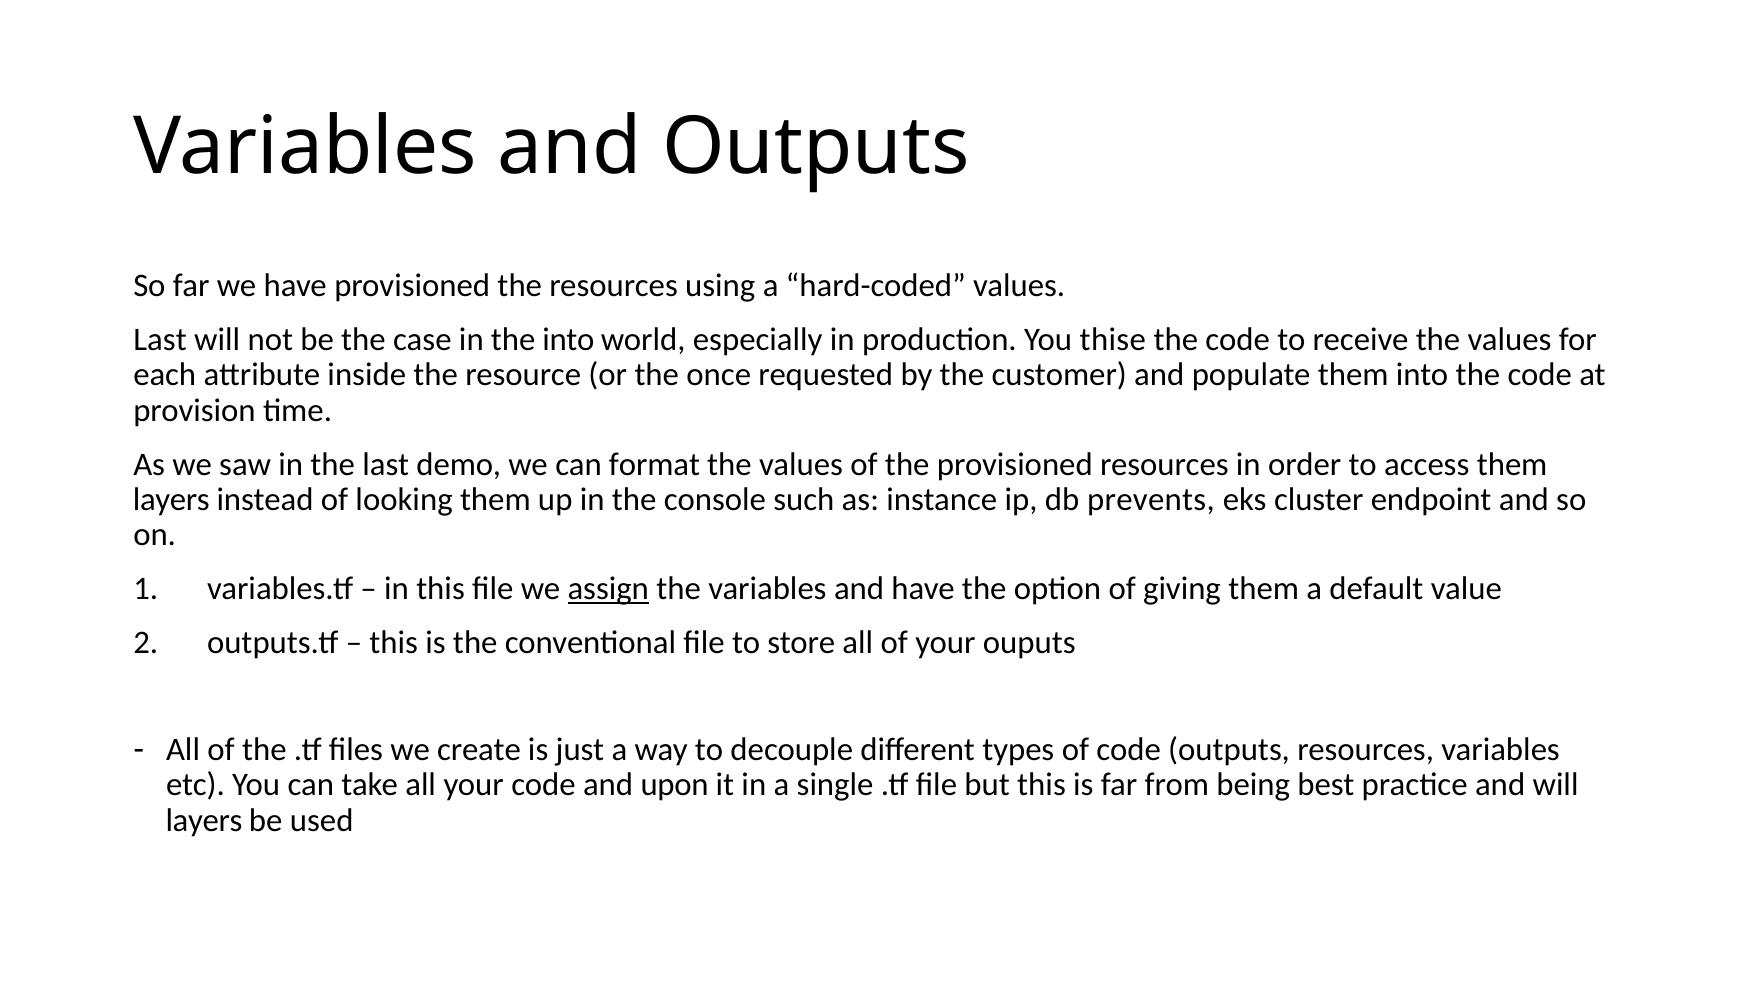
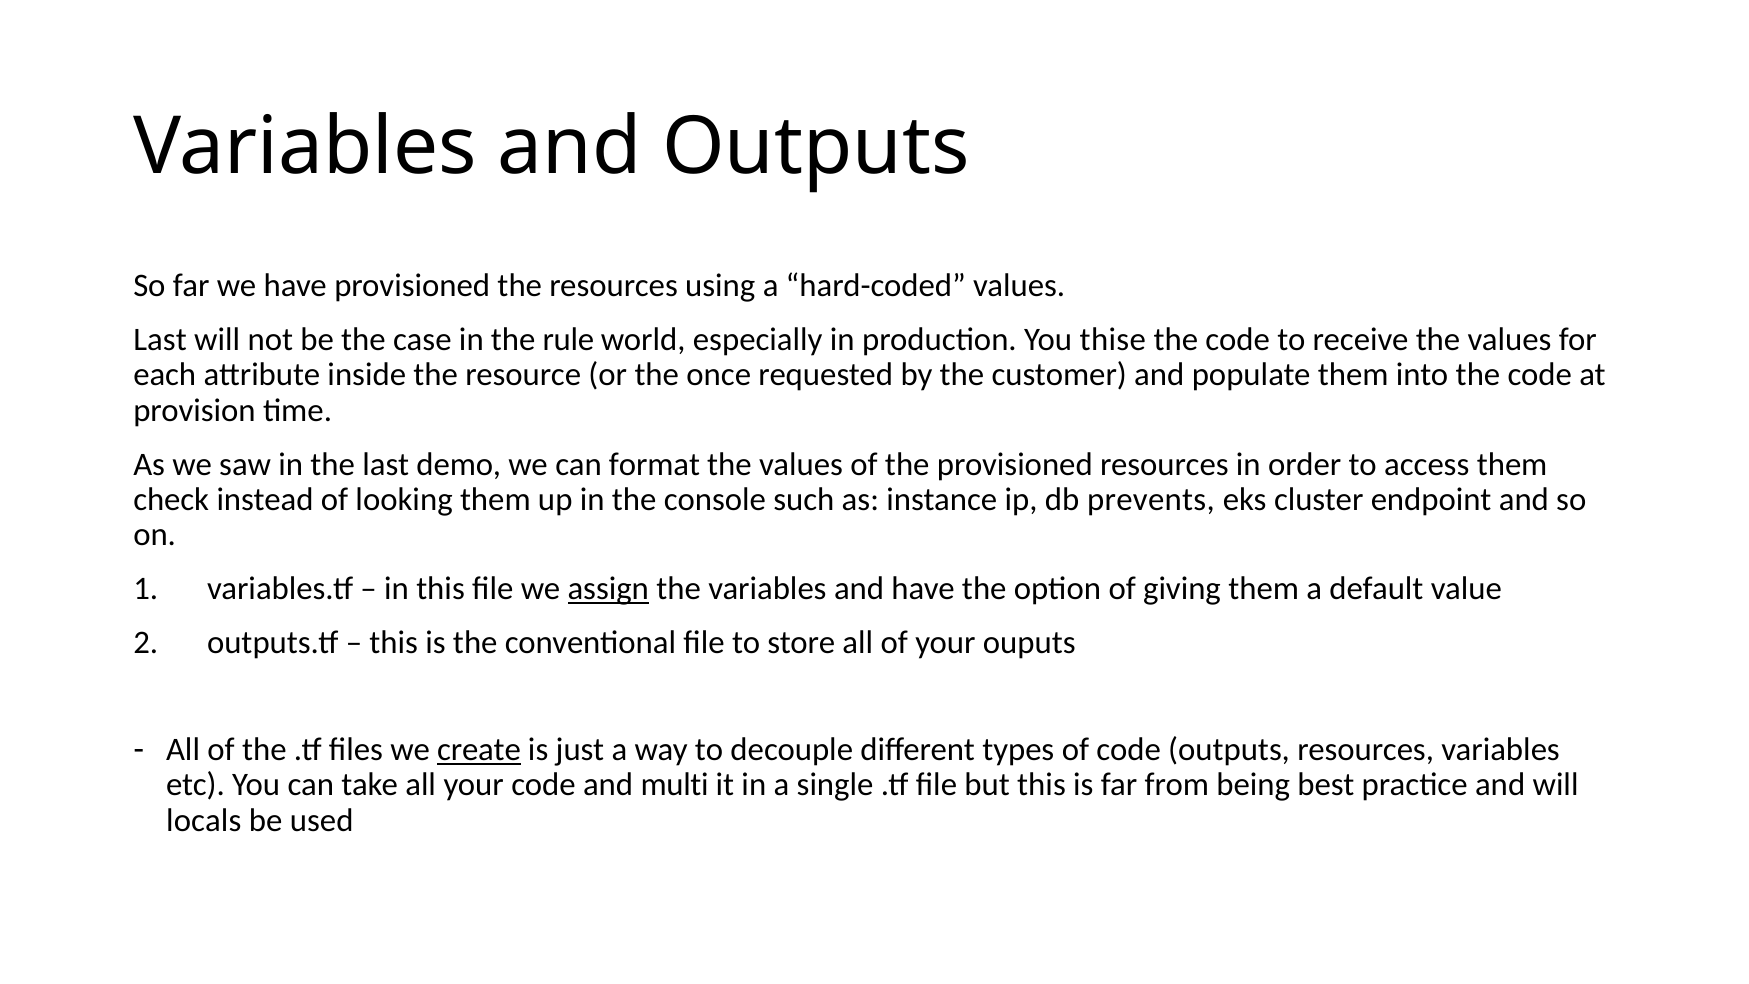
the into: into -> rule (568, 340)
layers: layers -> check (171, 500)
create underline: none -> present (479, 750)
upon: upon -> multi (675, 785)
layers: layers -> locals (204, 820)
